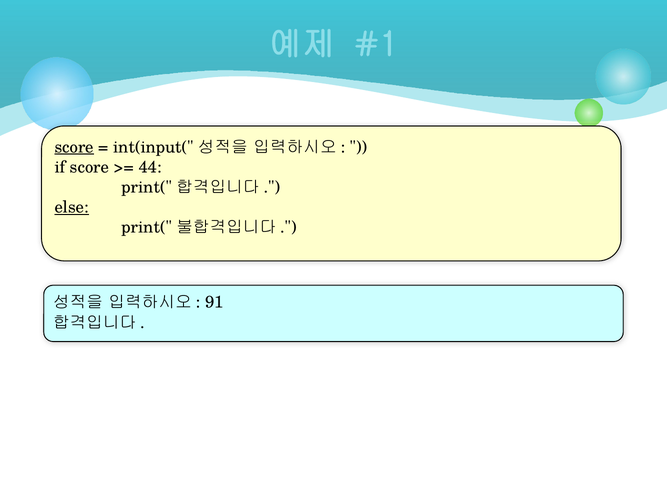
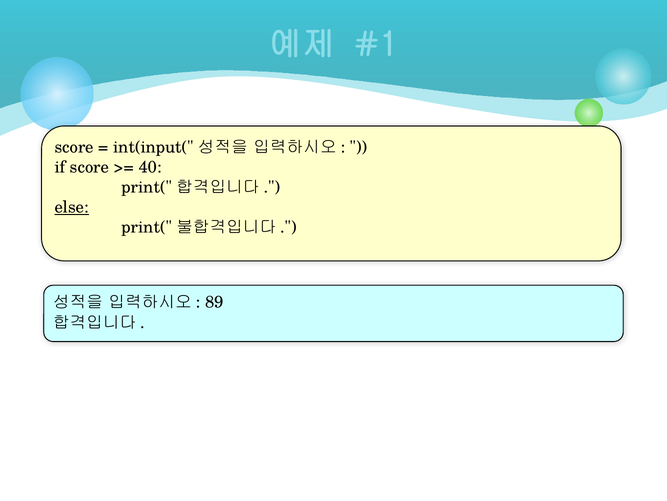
score underline: present -> none (74, 147)
44: 44 -> 40 (150, 167)
91: 91 -> 89 (214, 302)
